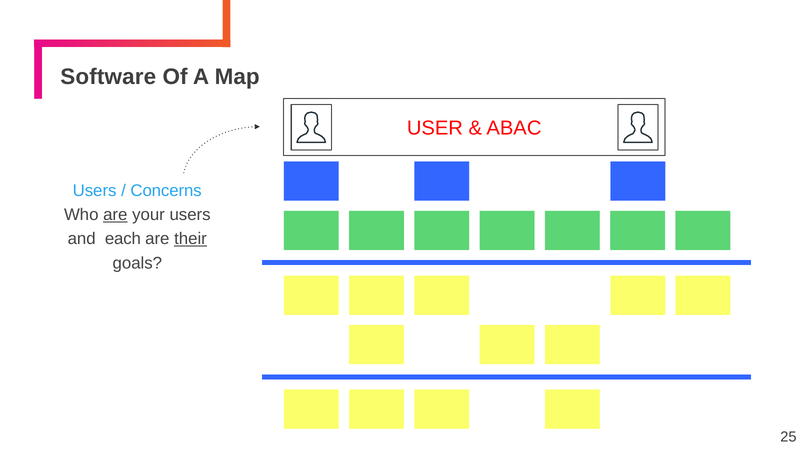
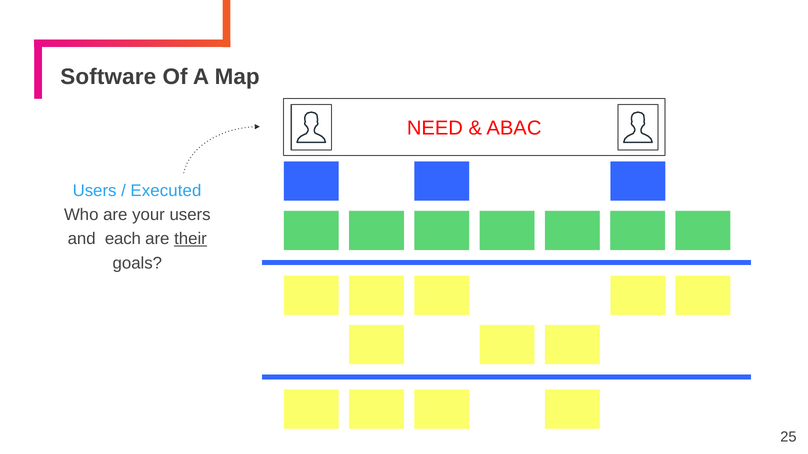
USER: USER -> NEED (435, 128)
Concerns: Concerns -> Executed (166, 191)
are underline: present -> none (115, 215)
